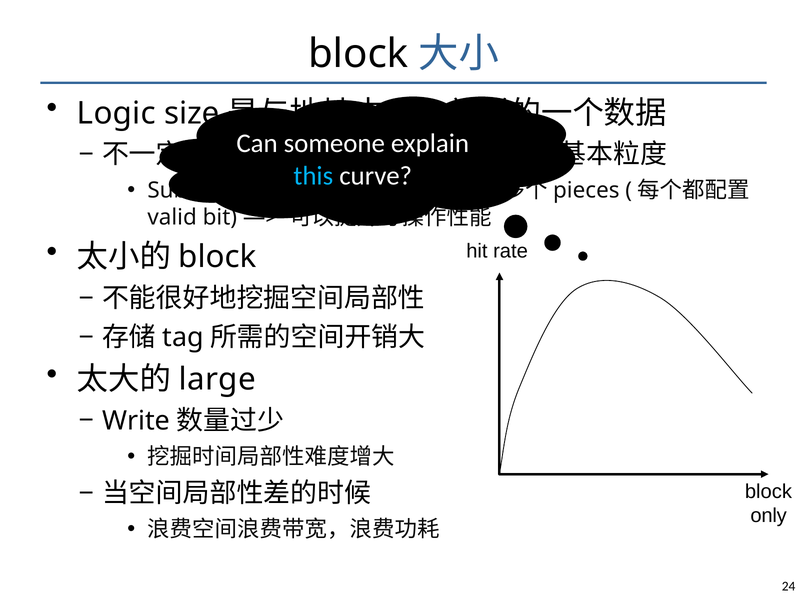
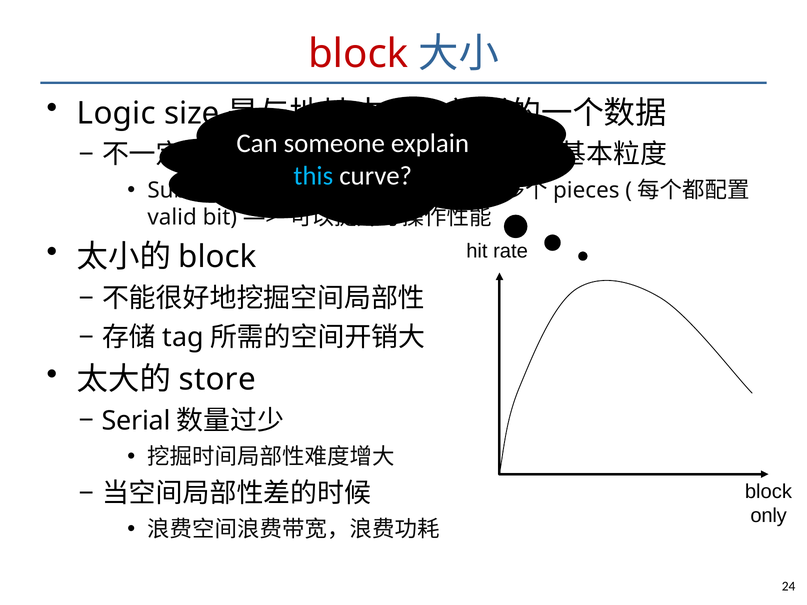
block colour: black -> red (358, 54)
large: large -> store (217, 380)
Write: Write -> Serial (136, 421)
